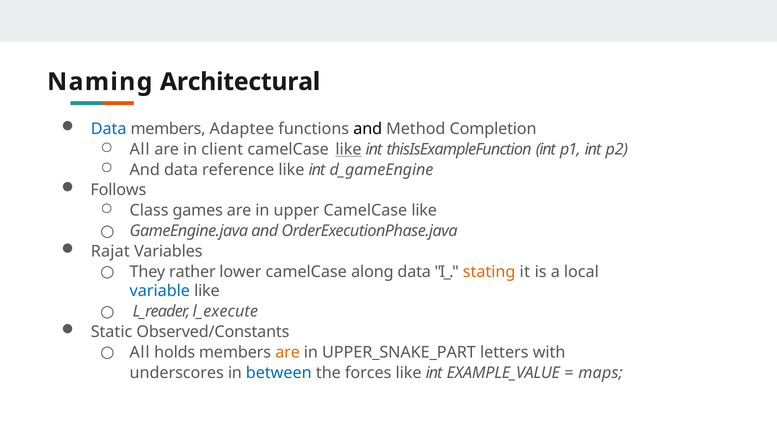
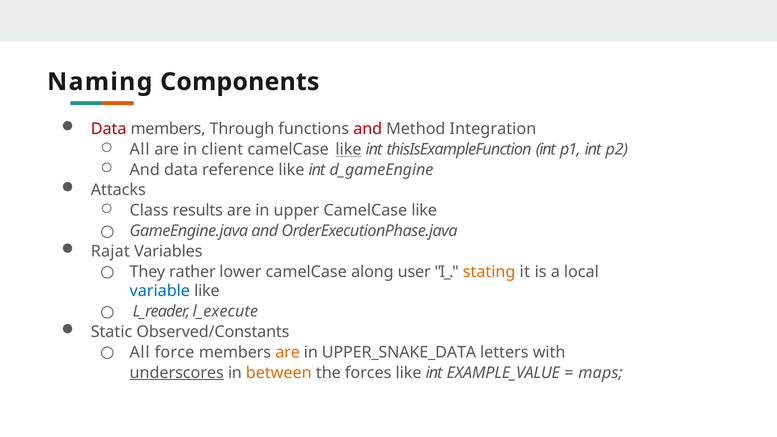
Architectural: Architectural -> Components (240, 82)
Data colour: blue -> red (109, 129)
Adaptee: Adaptee -> Through (242, 129)
and colour: black -> red (368, 129)
Completion: Completion -> Integration (493, 129)
Follows: Follows -> Attacks (118, 190)
games: games -> results (198, 211)
along data: data -> user (414, 272)
holds: holds -> force (175, 352)
UPPER_SNAKE_PART: UPPER_SNAKE_PART -> UPPER_SNAKE_DATA (399, 352)
underscores underline: none -> present (177, 373)
between colour: blue -> orange (279, 373)
